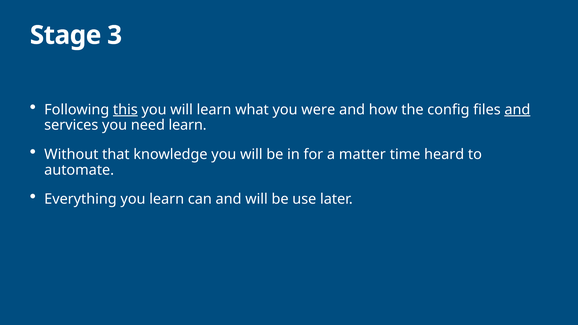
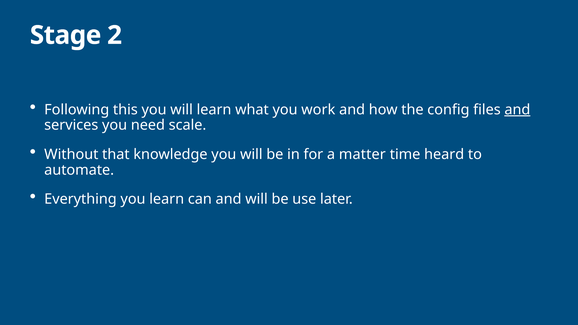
3: 3 -> 2 (115, 35)
this underline: present -> none (125, 110)
were: were -> work (318, 110)
need learn: learn -> scale (188, 125)
